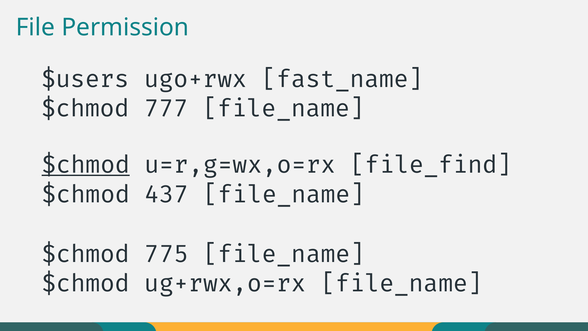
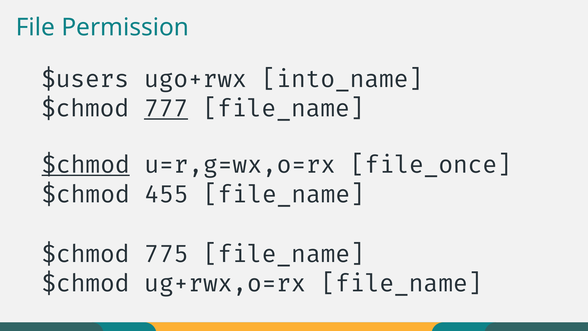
fast_name: fast_name -> into_name (342, 79)
777 underline: none -> present (166, 108)
file_find: file_find -> file_once (431, 165)
437: 437 -> 455 (166, 194)
